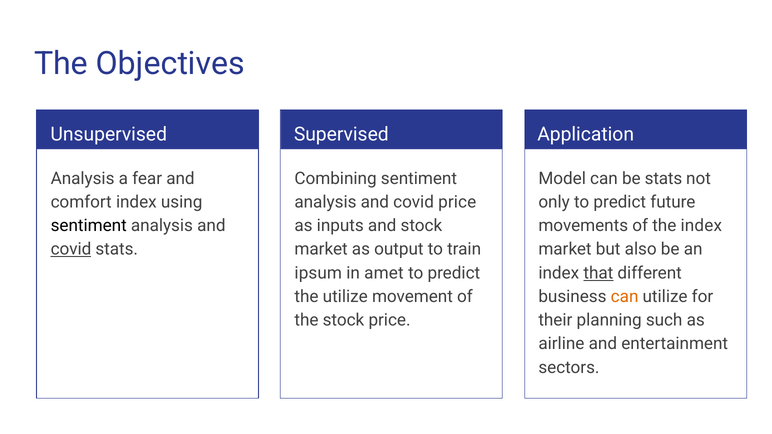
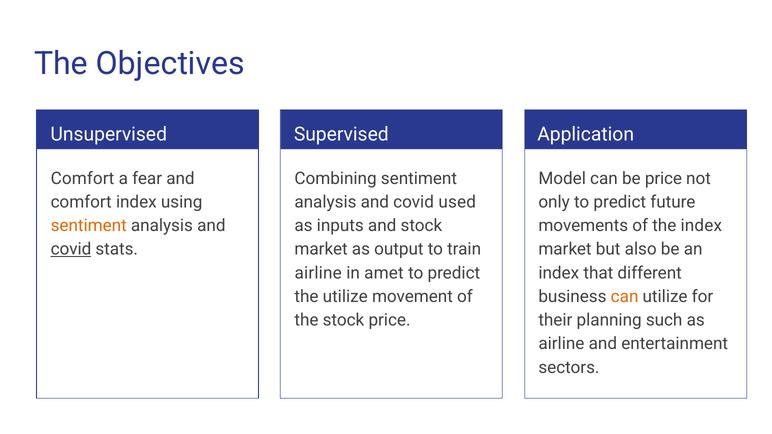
Analysis: Analysis -> Comfort (82, 178)
be stats: stats -> price (663, 178)
covid price: price -> used (457, 202)
sentiment colour: black -> orange (89, 226)
ipsum: ipsum -> airline (318, 273)
that underline: present -> none (598, 273)
